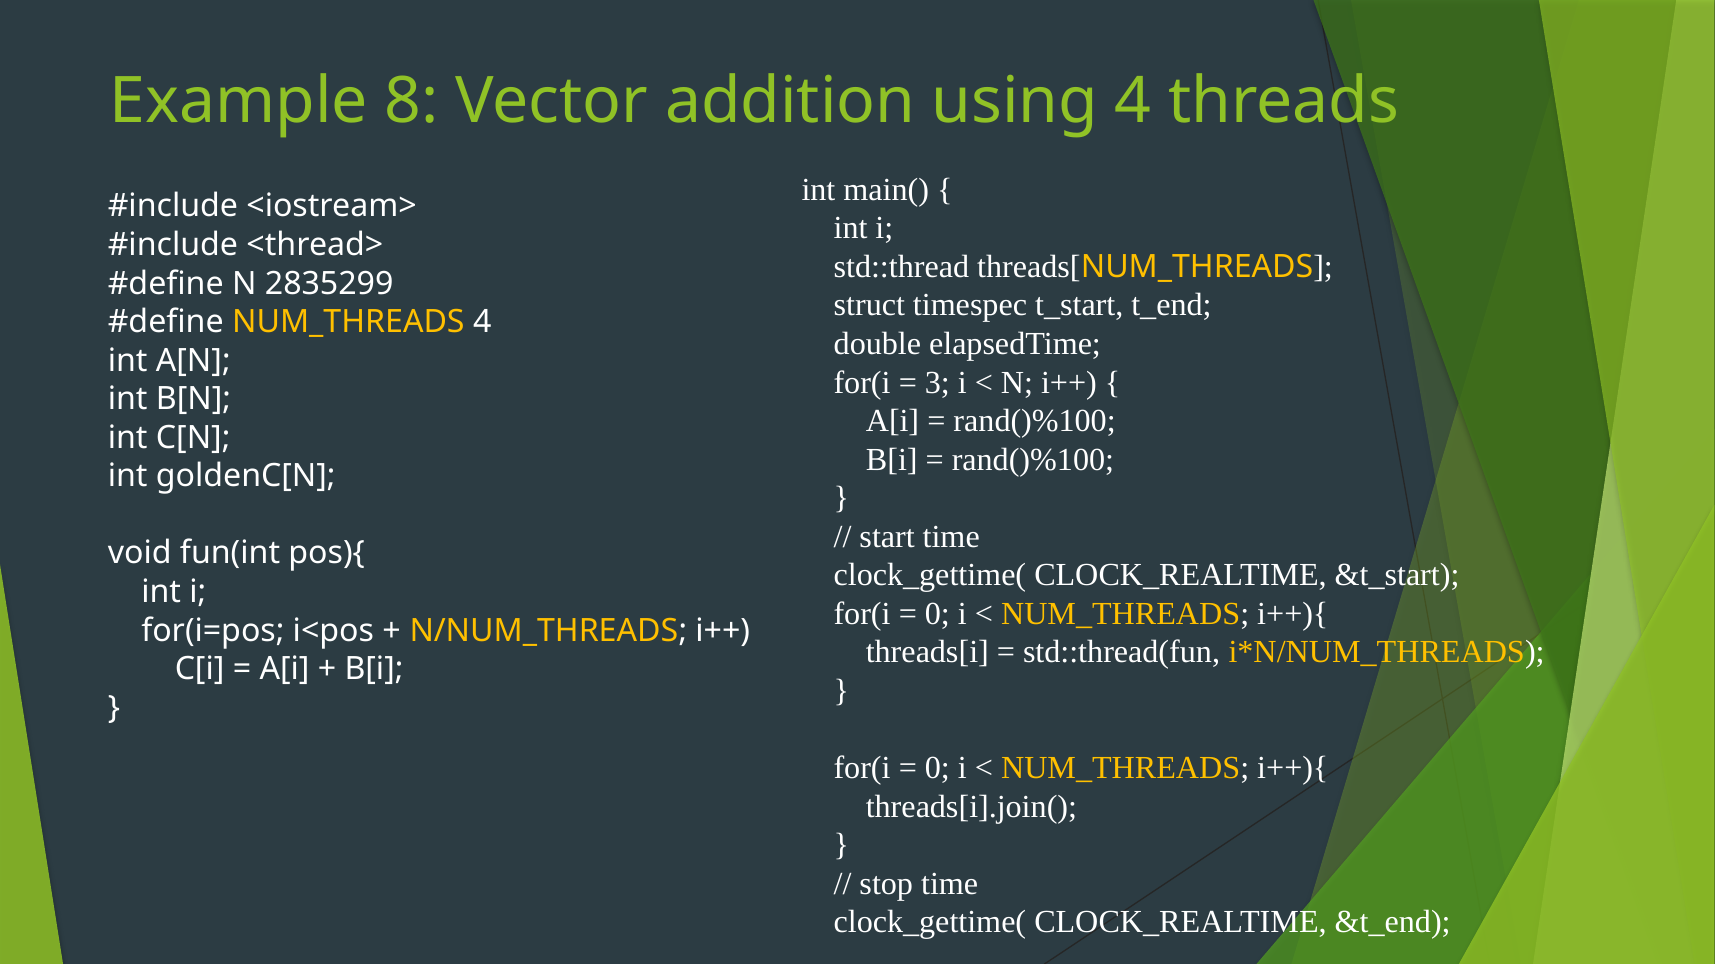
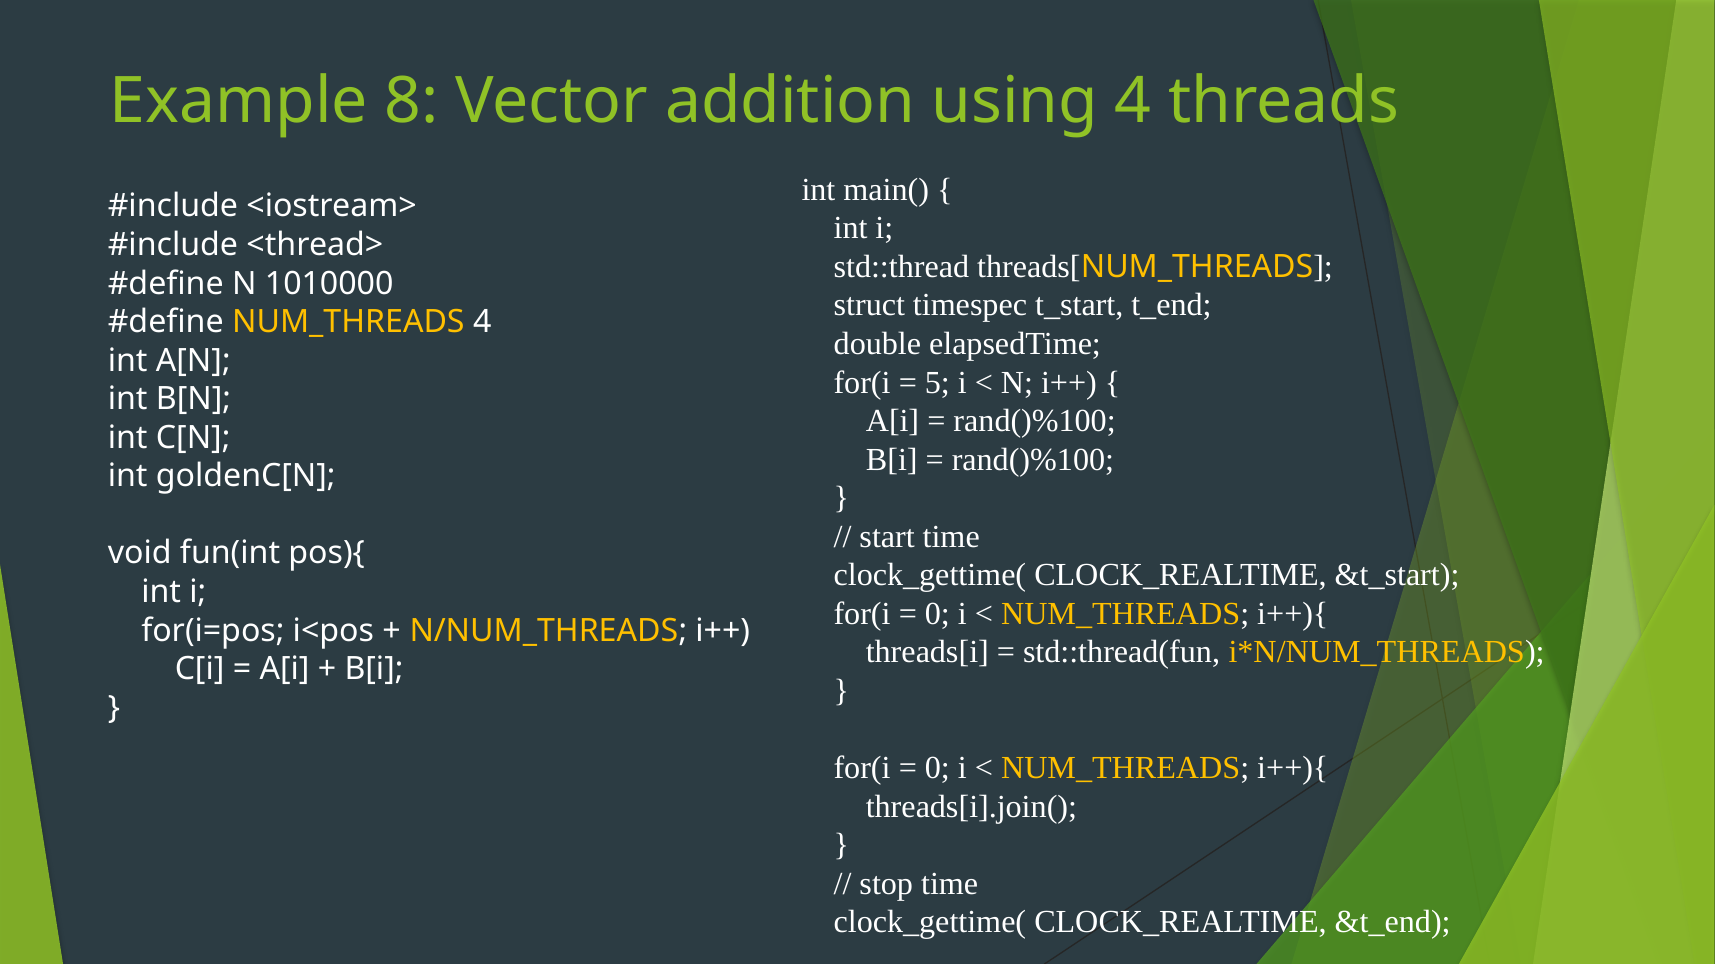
2835299: 2835299 -> 1010000 (329, 284)
3: 3 -> 5 (937, 383)
